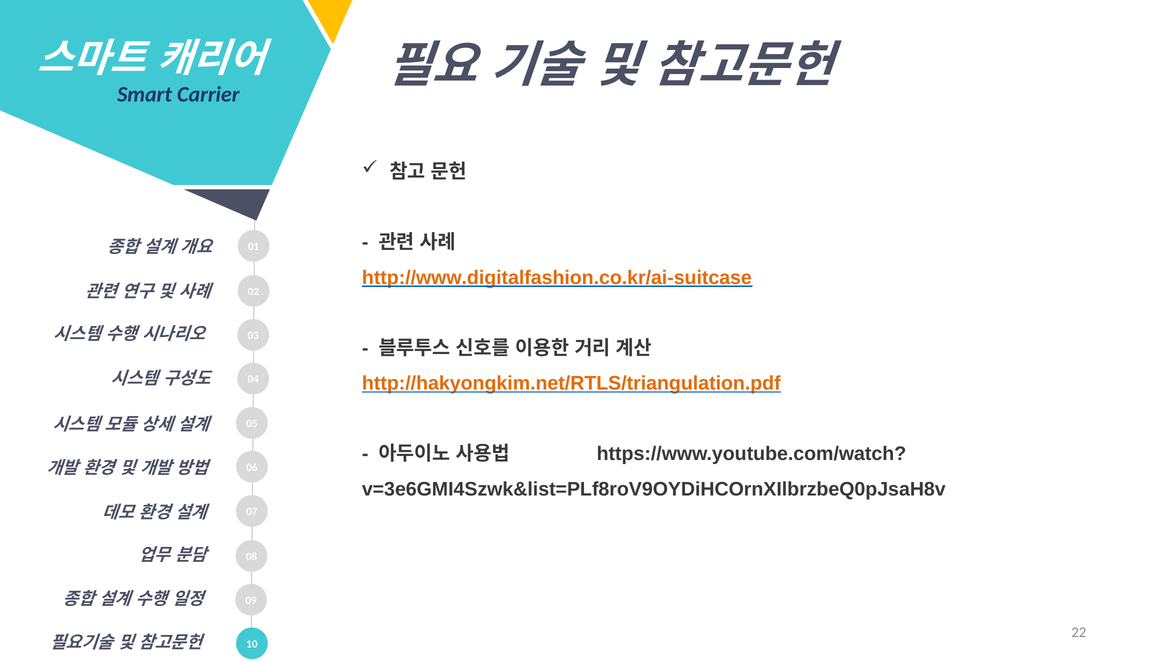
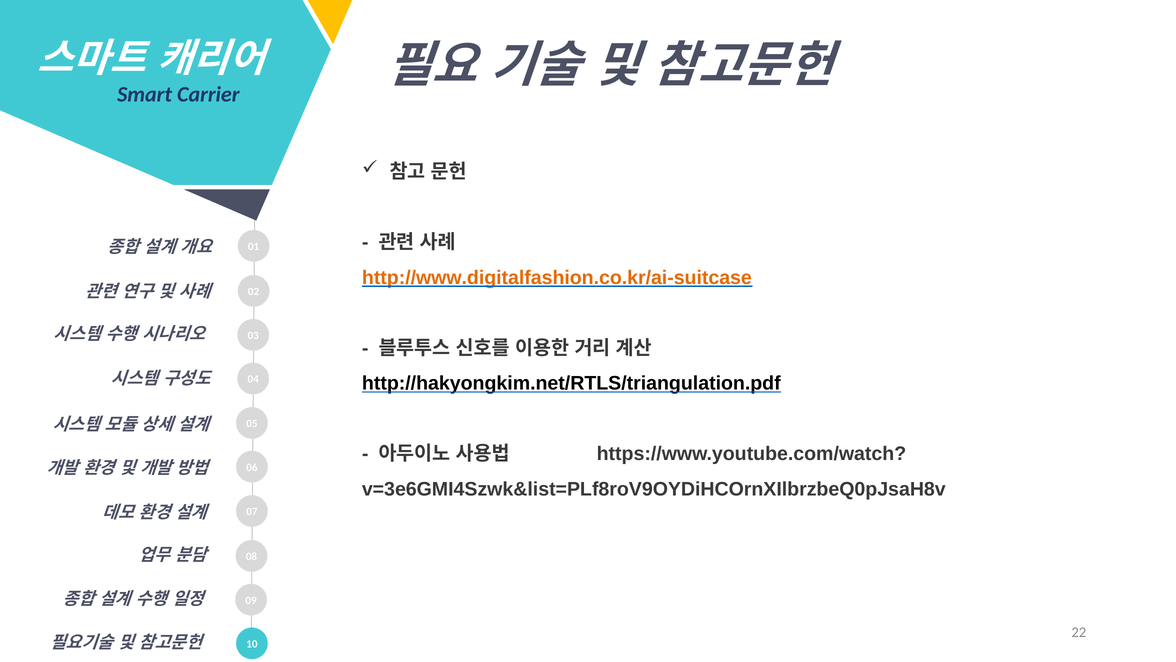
http://hakyongkim.net/RTLS/triangulation.pdf colour: orange -> black (571, 383)
